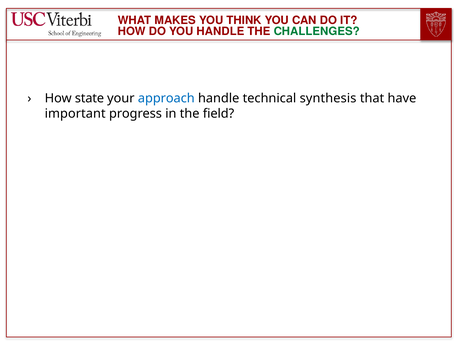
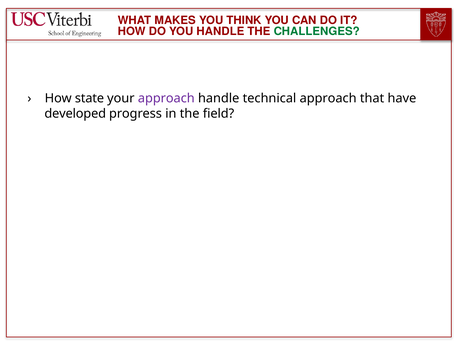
approach colour: blue -> purple (166, 98)
technical synthesis: synthesis -> approach (328, 98)
important: important -> developed (75, 114)
